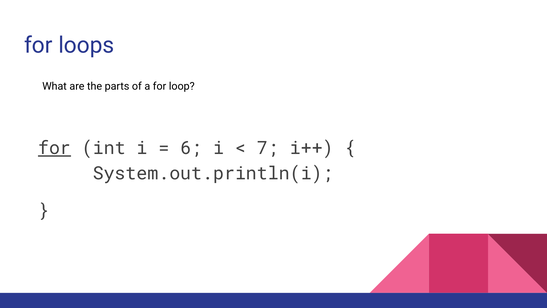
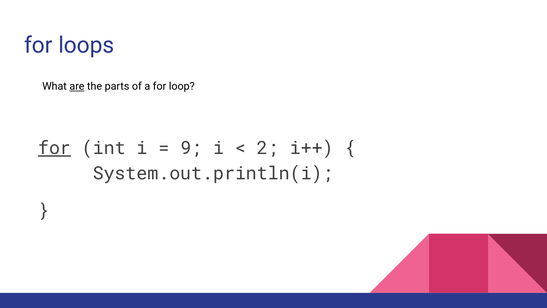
are underline: none -> present (77, 86)
6: 6 -> 9 (191, 148)
7: 7 -> 2 (268, 148)
